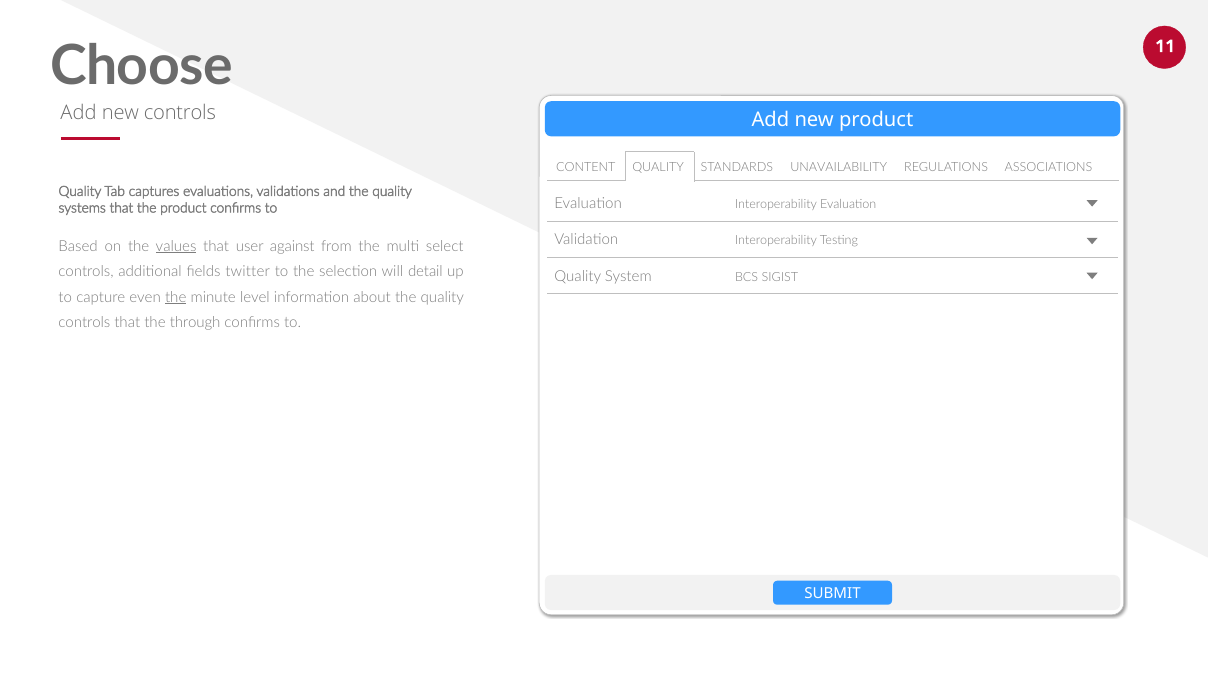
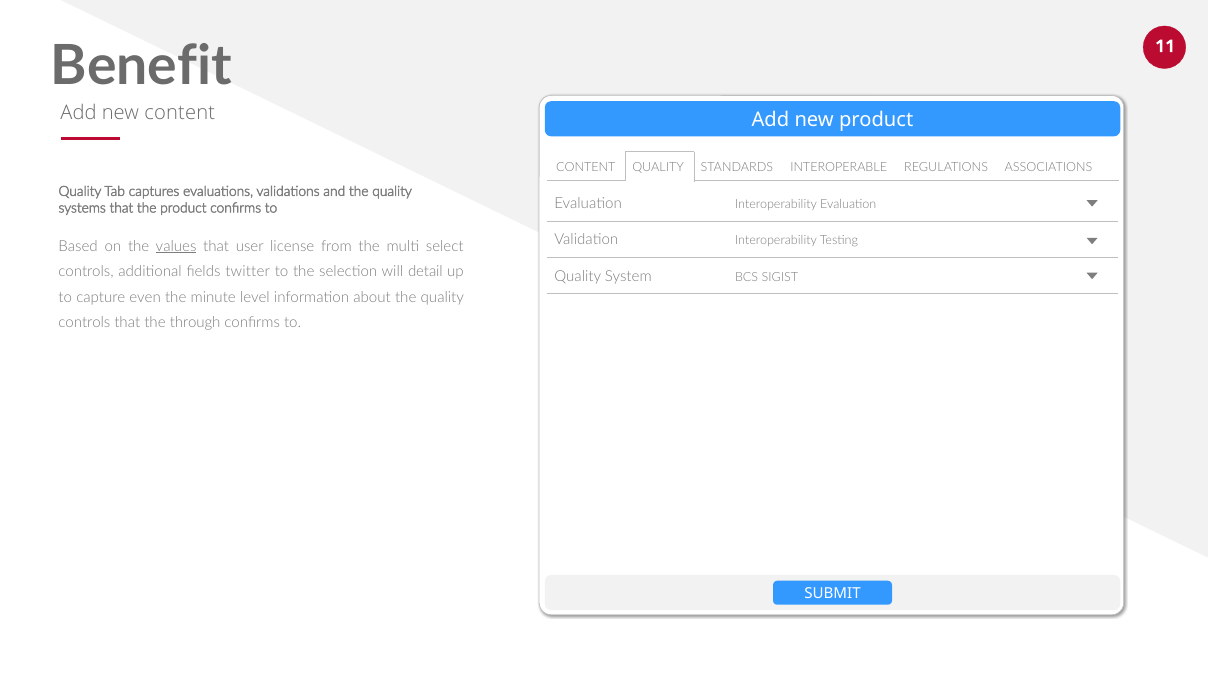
Choose: Choose -> Benefit (141, 66)
new controls: controls -> content (180, 112)
UNAVAILABILITY: UNAVAILABILITY -> INTEROPERABLE (839, 168)
against: against -> license (292, 246)
the underline: present -> none (176, 297)
